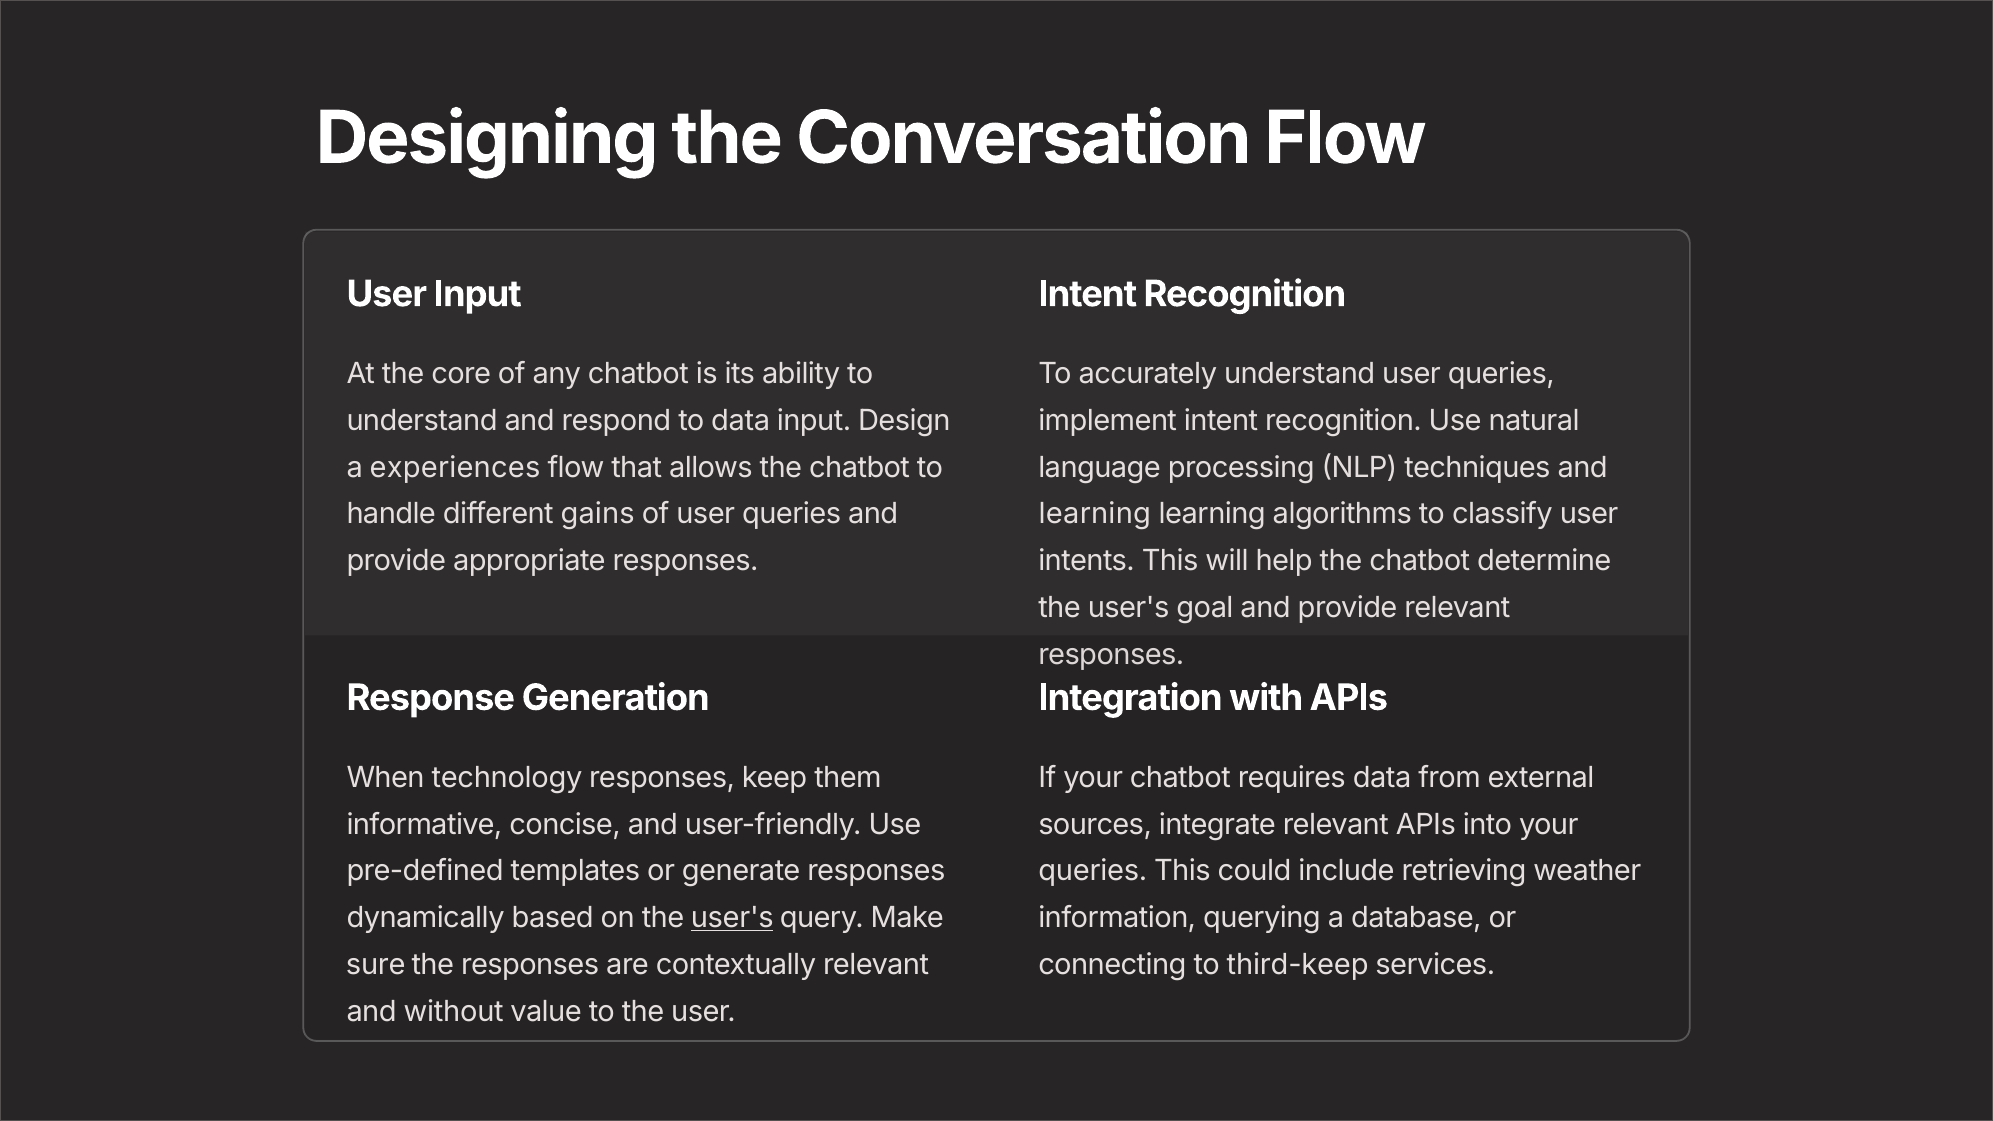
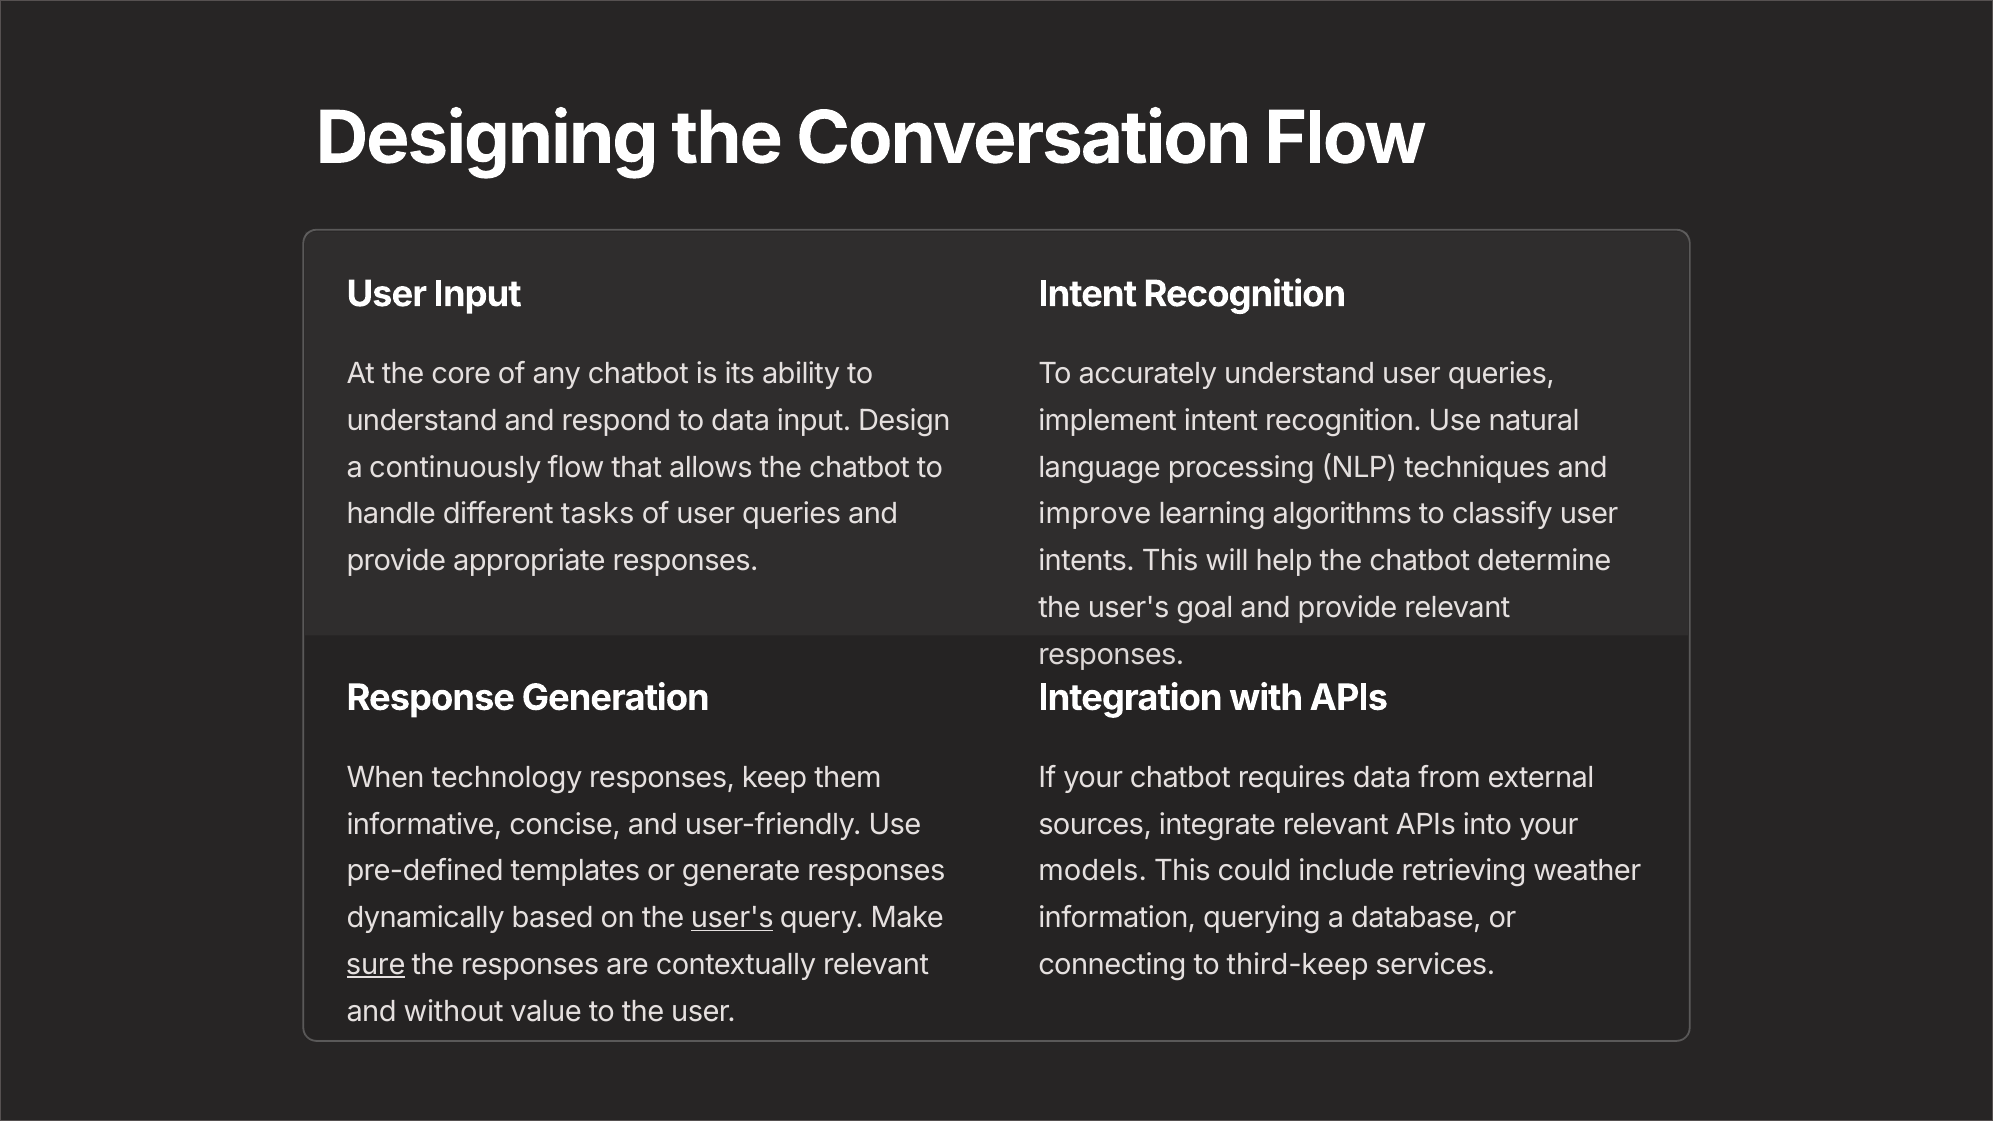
experiences: experiences -> continuously (455, 468)
gains: gains -> tasks (598, 514)
learning: learning -> improve (1095, 514)
queries: queries -> models (1093, 871)
sure underline: none -> present (376, 965)
